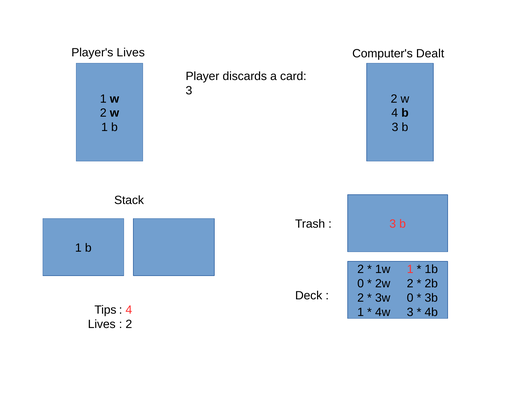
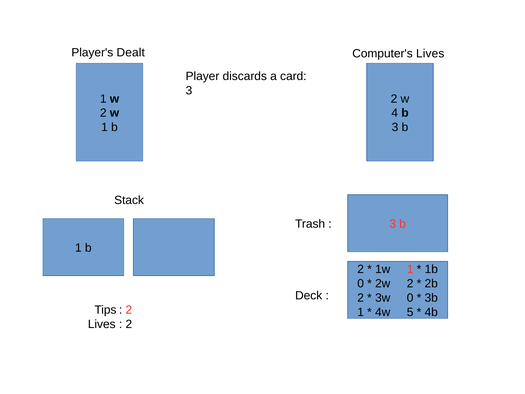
Player's Lives: Lives -> Dealt (131, 52)
Computer's Dealt: Dealt -> Lives (430, 53)
Tips 4: 4 -> 2 (129, 310)
4w 3: 3 -> 5 (410, 312)
